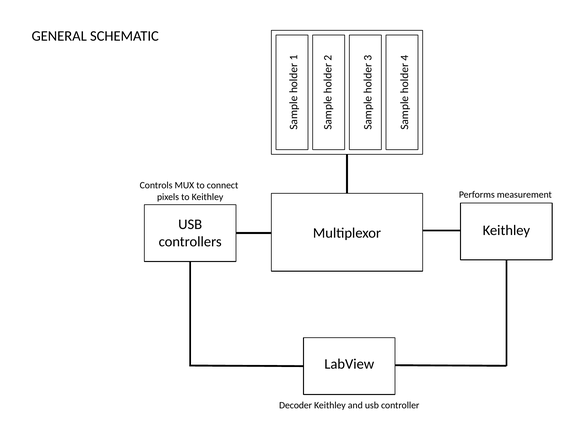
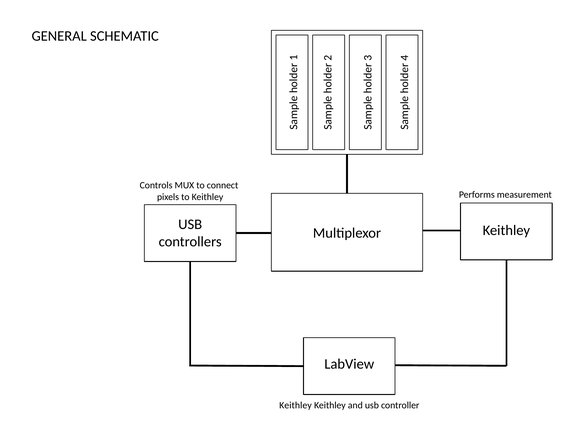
Decoder: Decoder -> Keithley (296, 405)
